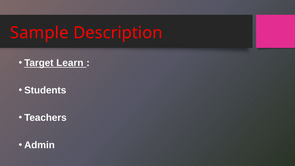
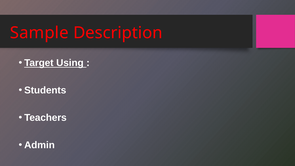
Learn: Learn -> Using (70, 63)
